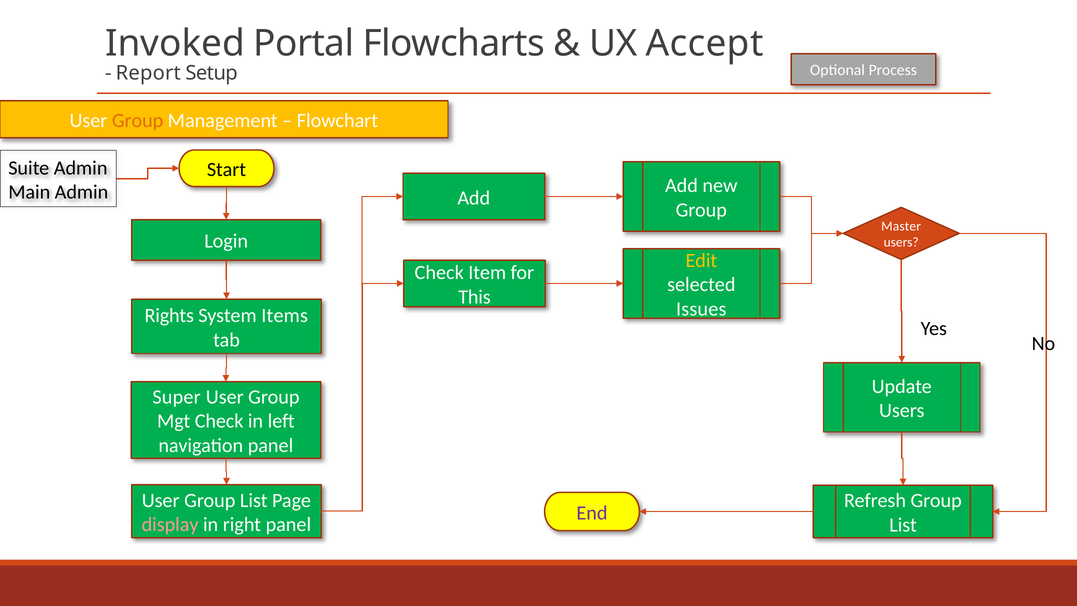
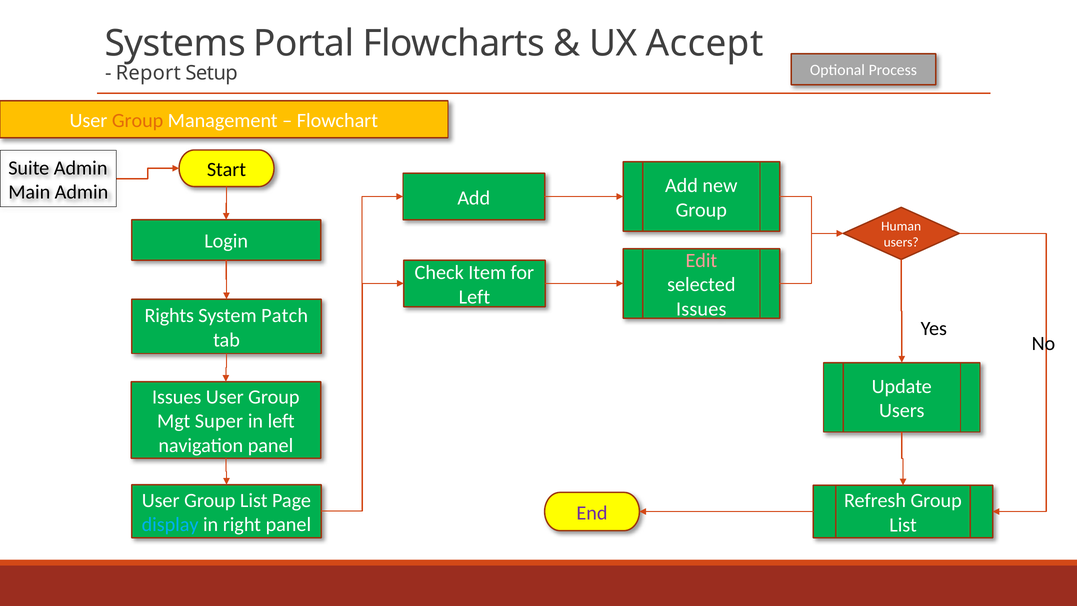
Invoked: Invoked -> Systems (175, 44)
Master: Master -> Human (901, 226)
Edit colour: yellow -> pink (701, 260)
This: This -> Left (474, 297)
Items: Items -> Patch (285, 316)
Super: Super -> Issues (177, 397)
Mgt Check: Check -> Super (219, 421)
display colour: pink -> light blue (170, 525)
